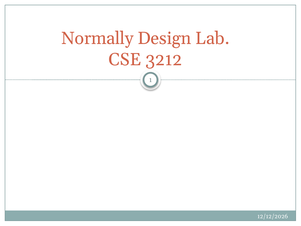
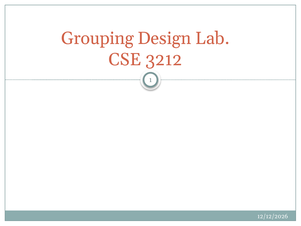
Normally: Normally -> Grouping (97, 38)
